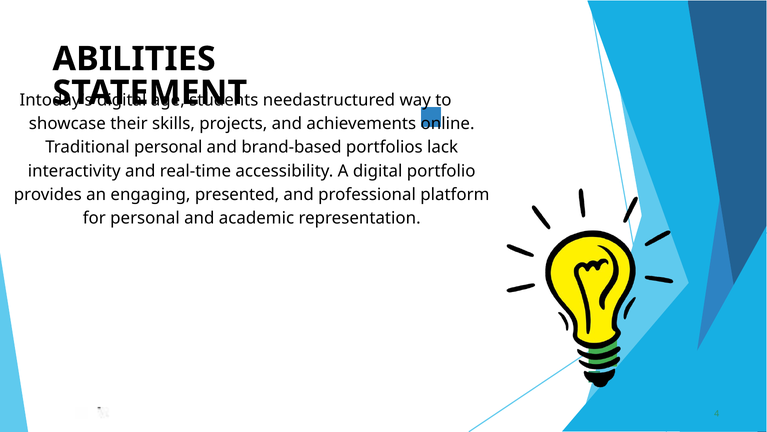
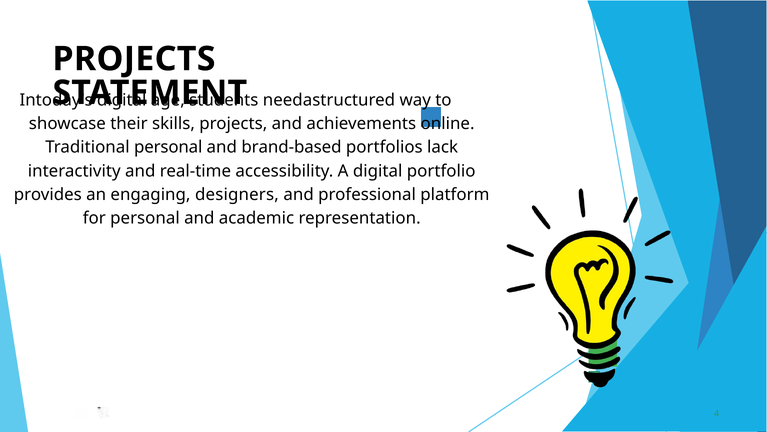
ABILITIES: ABILITIES -> PROJECTS (134, 59)
presented: presented -> designers (237, 194)
